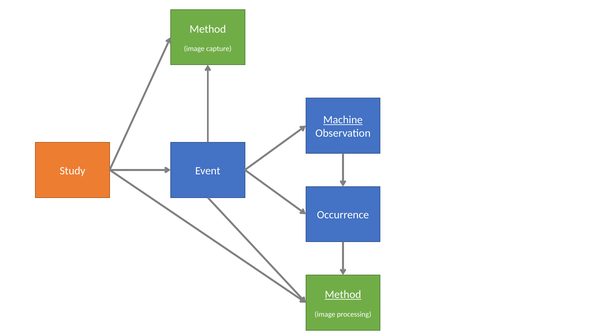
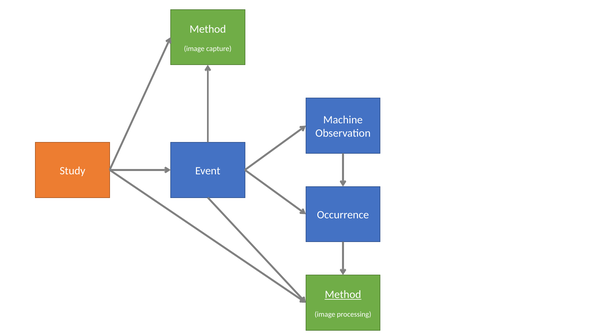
Machine underline: present -> none (343, 120)
